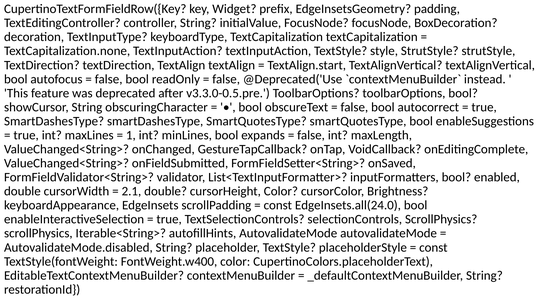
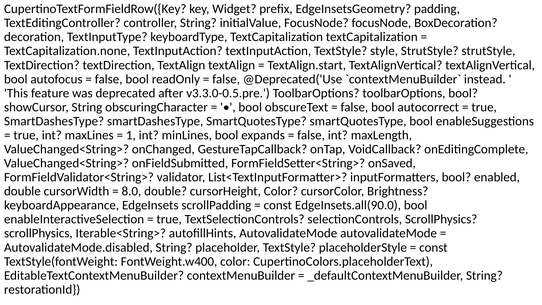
2.1: 2.1 -> 8.0 (131, 191)
EdgeInsets.all(24.0: EdgeInsets.all(24.0 -> EdgeInsets.all(90.0 (348, 205)
